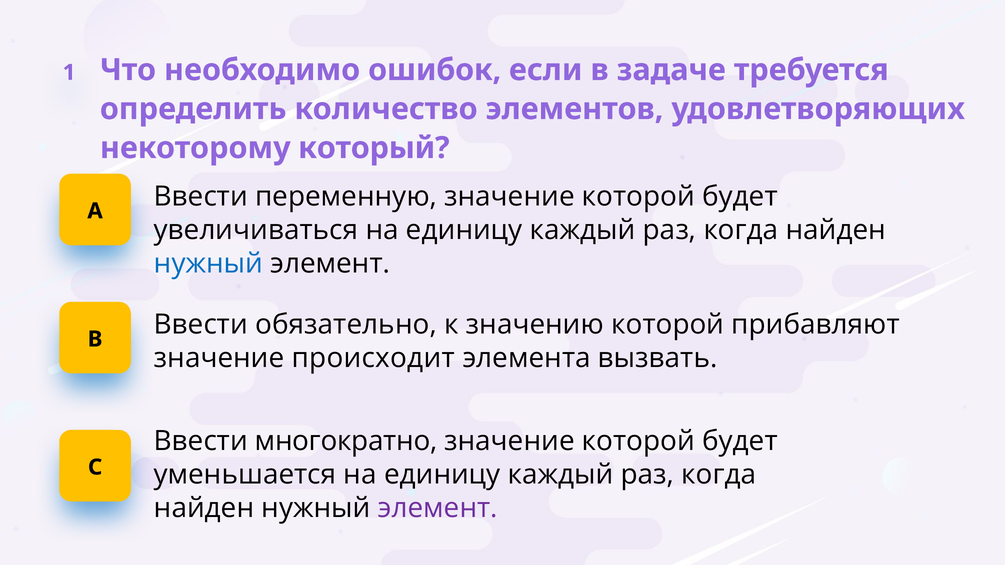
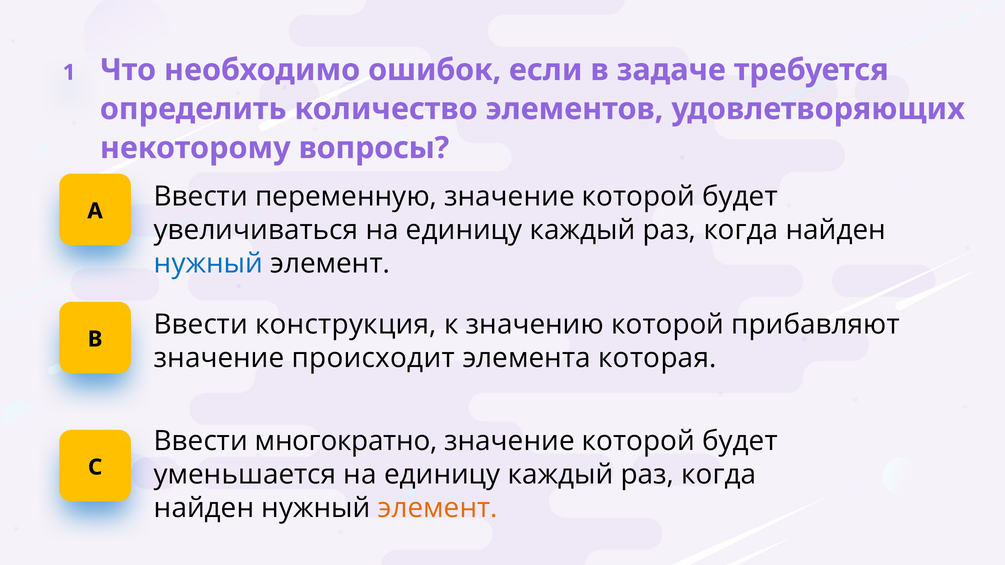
который: который -> вопросы (374, 148)
обязательно: обязательно -> конструкция (346, 325)
вызвать: вызвать -> которая (658, 358)
элемент colour: purple -> orange (438, 508)
